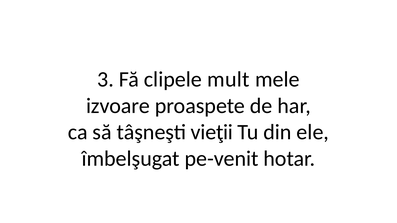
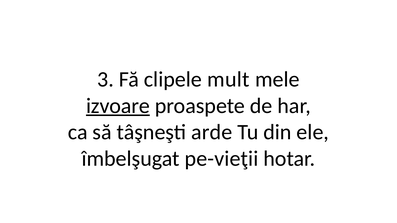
izvoare underline: none -> present (118, 106)
vieţii: vieţii -> arde (212, 132)
pe-venit: pe-venit -> pe-vieţii (221, 159)
